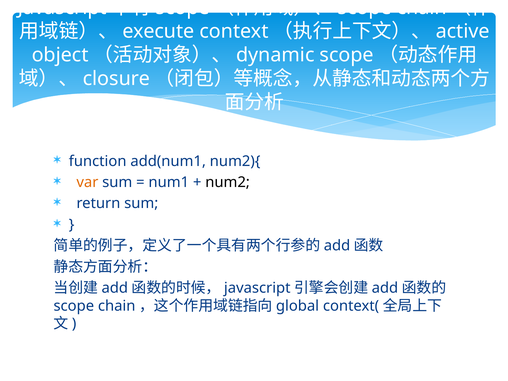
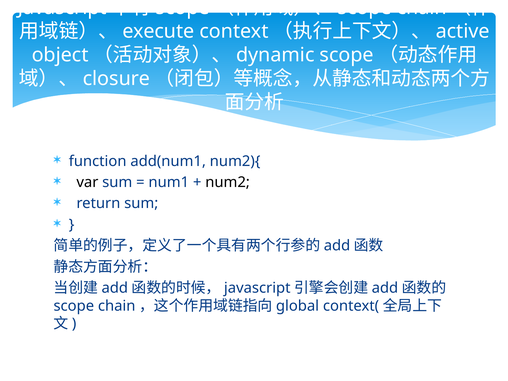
var colour: orange -> black (87, 182)
